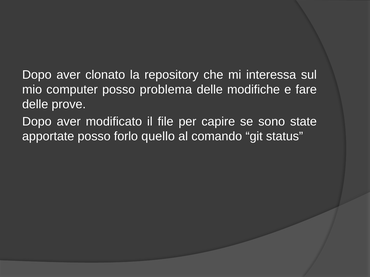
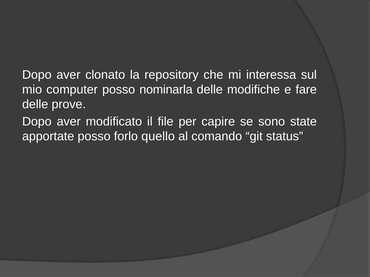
problema: problema -> nominarla (166, 90)
